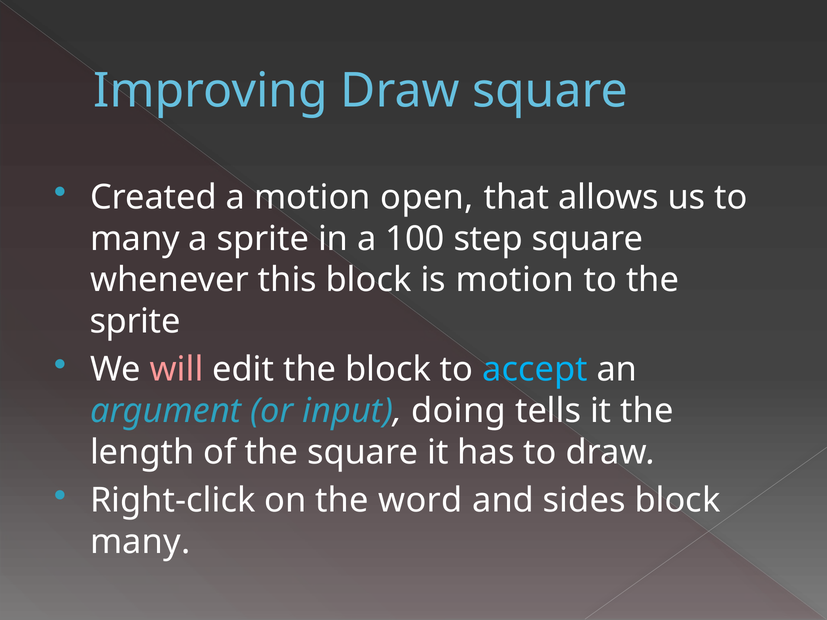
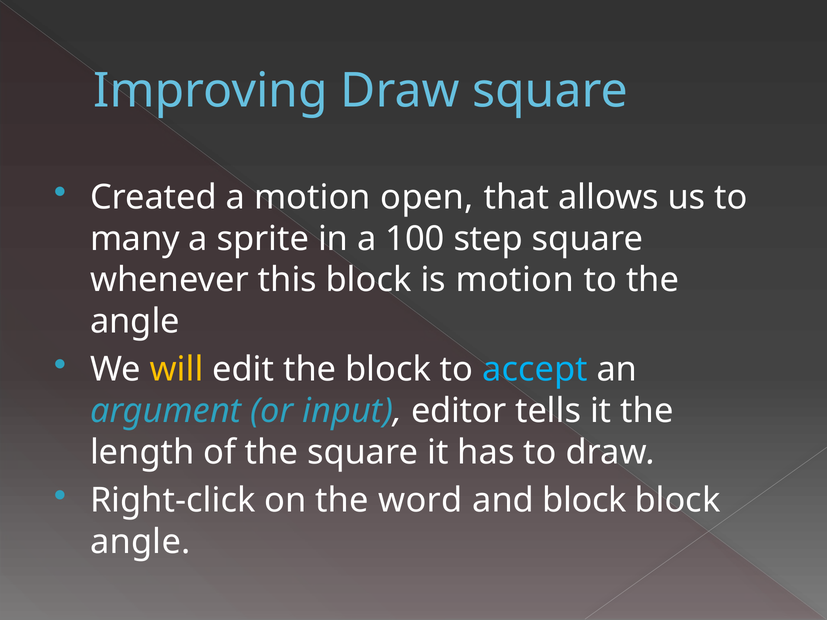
sprite: sprite -> angle (135, 321)
will colour: pink -> yellow (177, 370)
doing: doing -> editor (459, 411)
and sides: sides -> block (584, 501)
many: many -> angle (140, 542)
